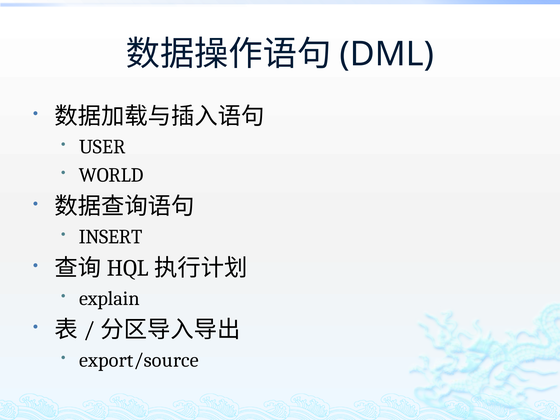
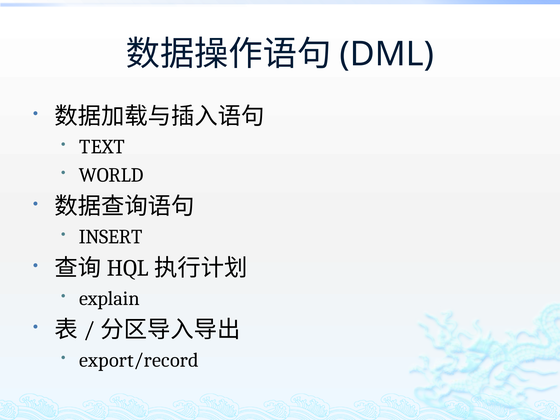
USER: USER -> TEXT (102, 147)
export/source: export/source -> export/record (139, 360)
